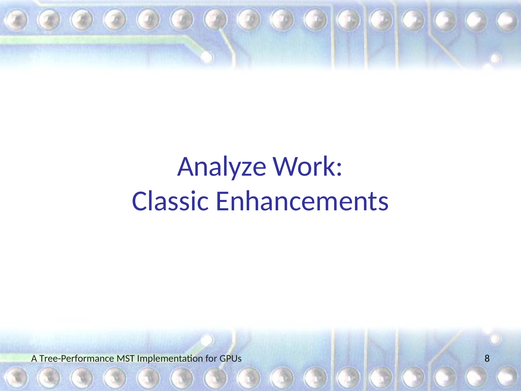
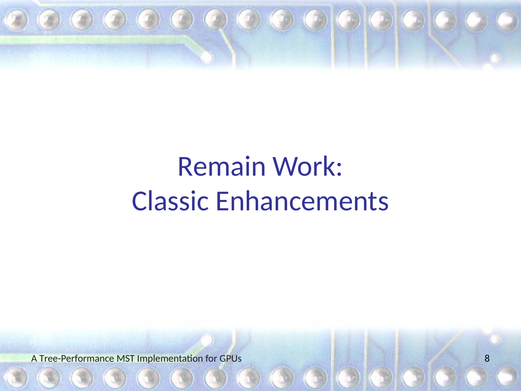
Analyze: Analyze -> Remain (222, 166)
